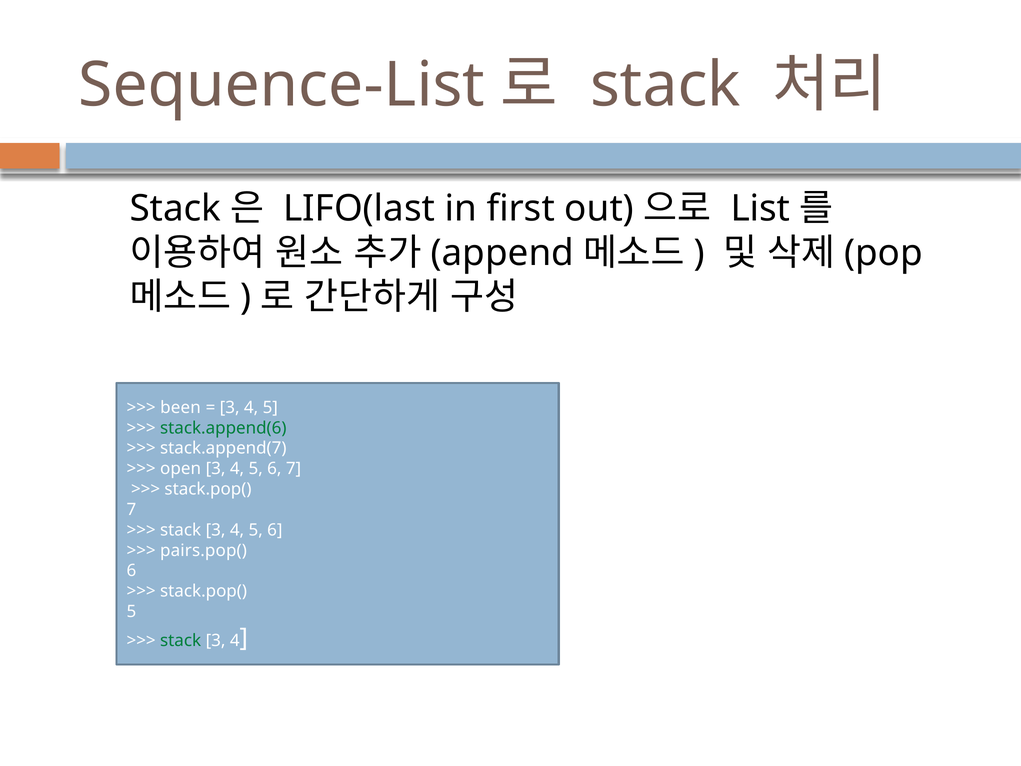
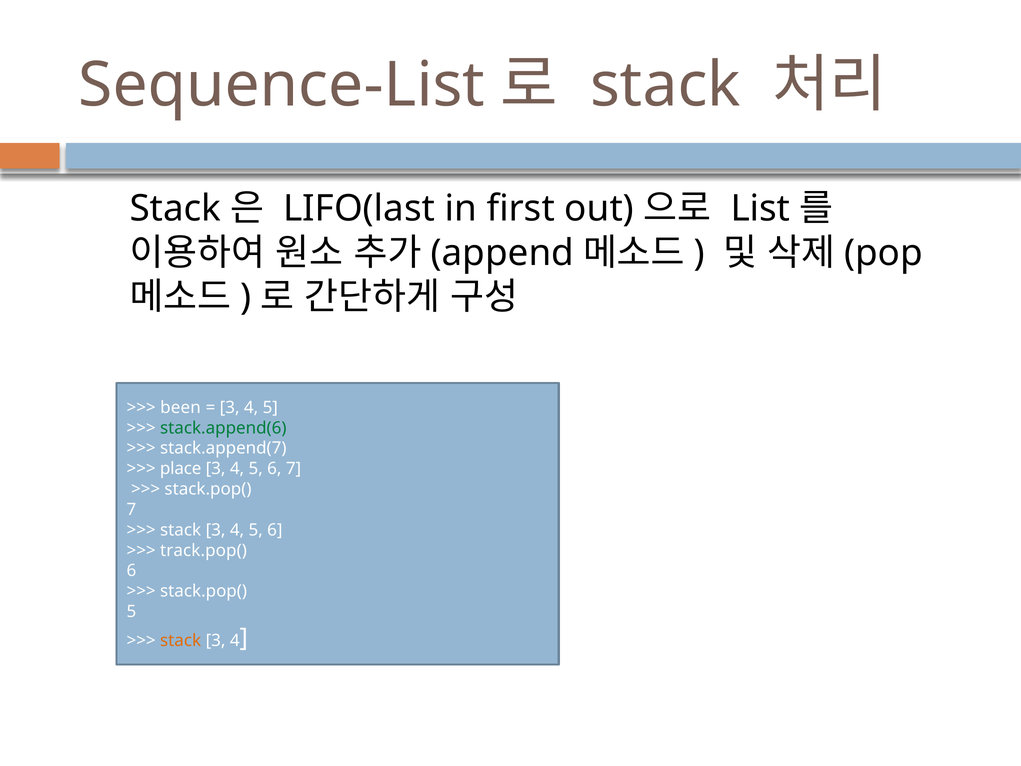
open: open -> place (181, 469)
pairs.pop(: pairs.pop( -> track.pop( (204, 550)
stack colour: green -> orange (181, 640)
